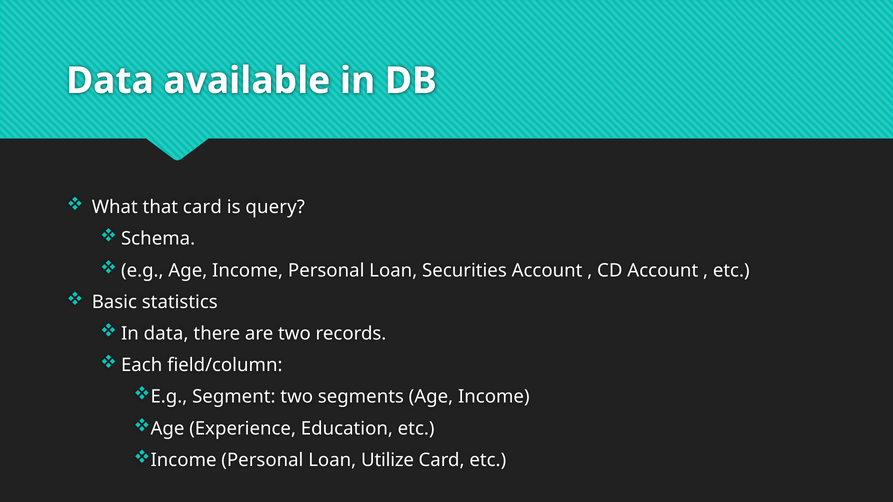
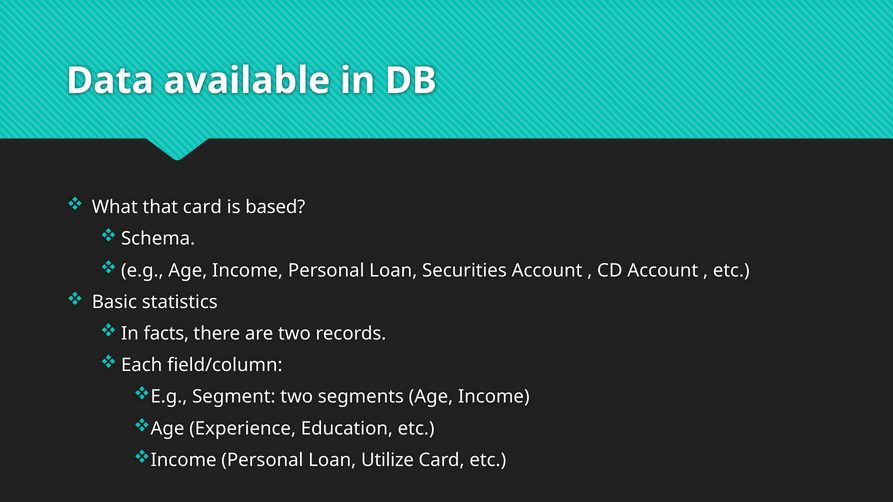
query: query -> based (275, 207)
In data: data -> facts (166, 334)
